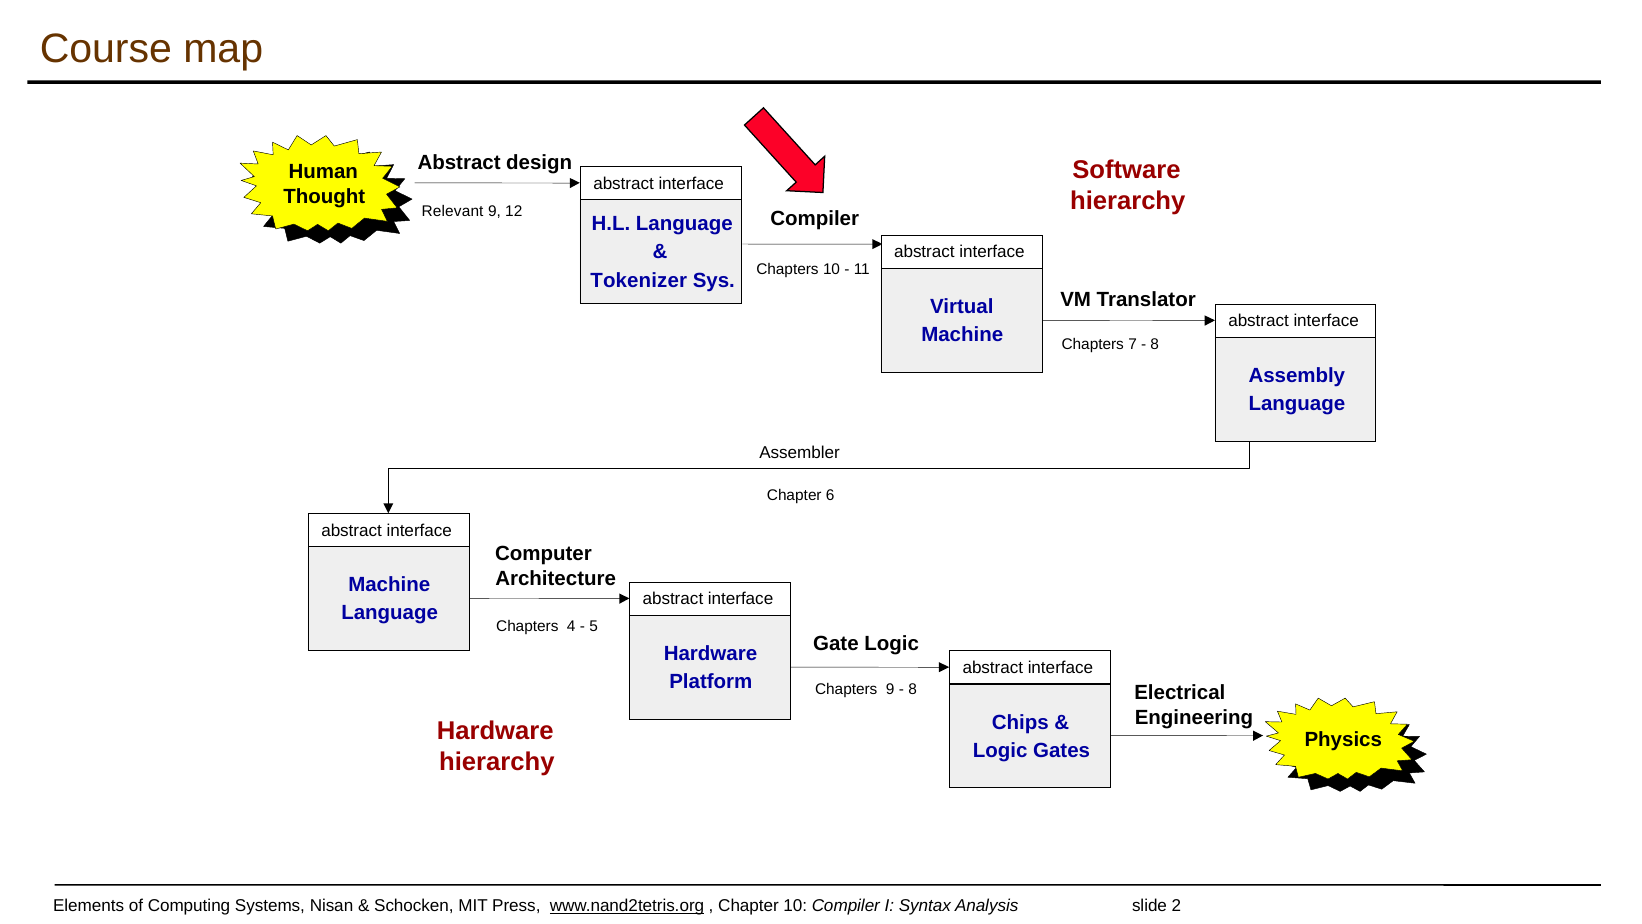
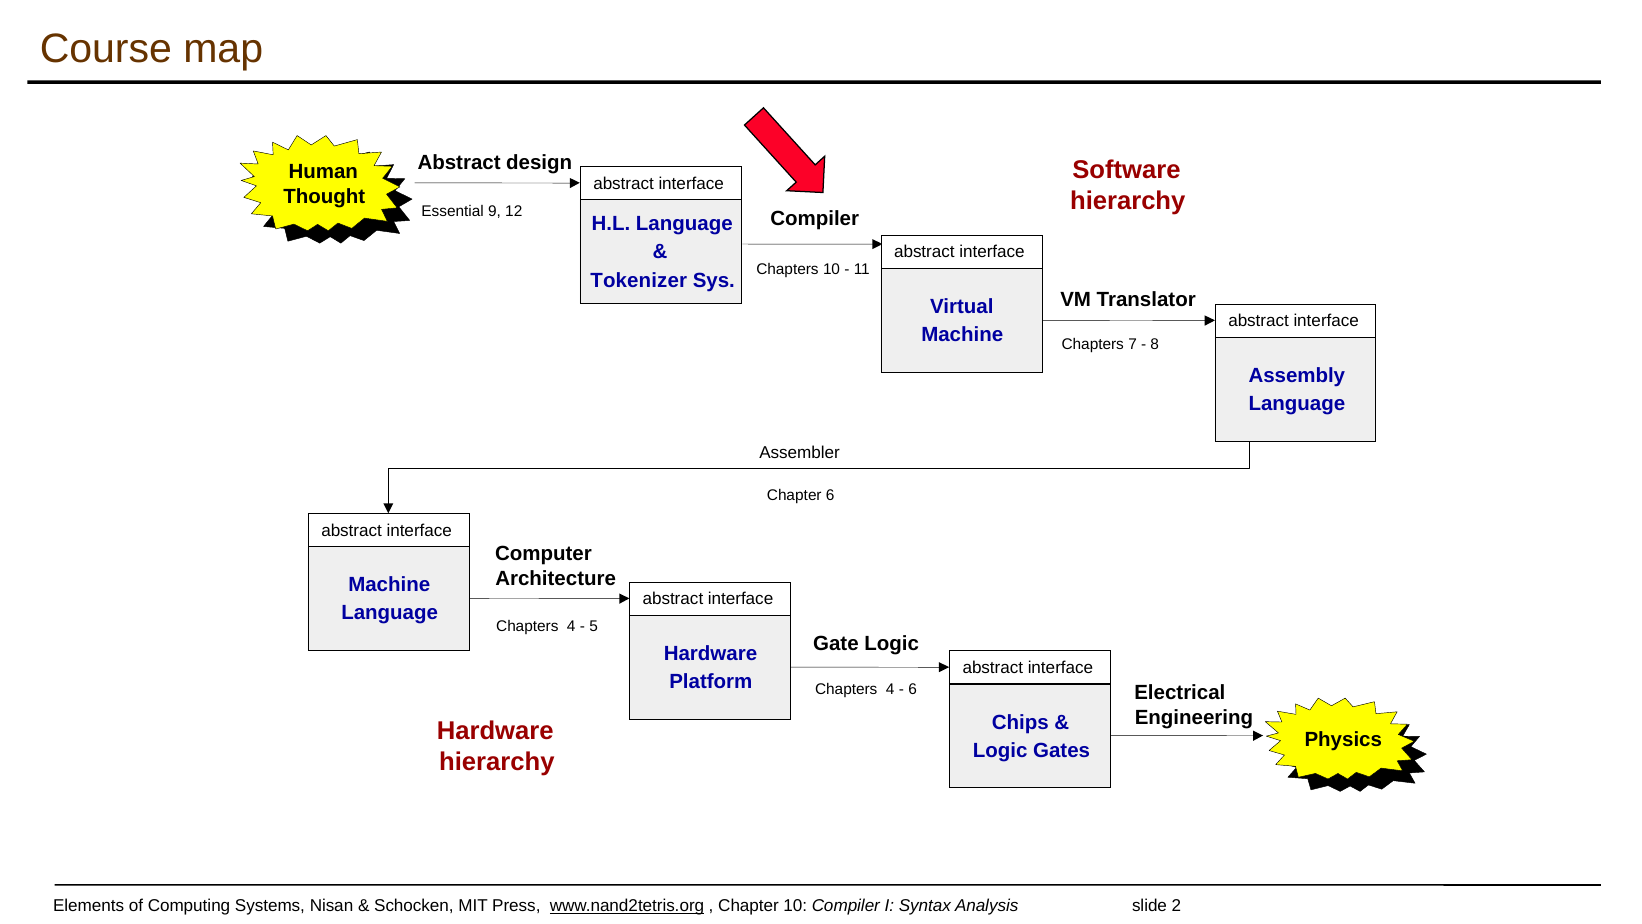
Relevant: Relevant -> Essential (453, 211)
9: 9 -> 4 (890, 689)
8: 8 -> 6 (913, 689)
